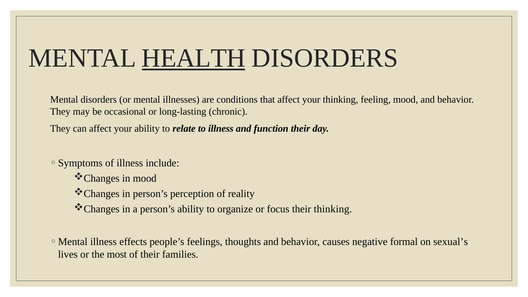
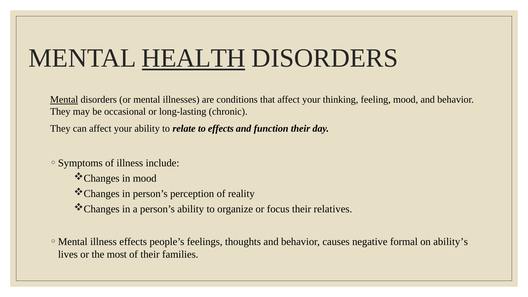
Mental underline: none -> present (64, 100)
to illness: illness -> effects (221, 128)
their thinking: thinking -> relatives (333, 209)
sexual’s: sexual’s -> ability’s (451, 242)
